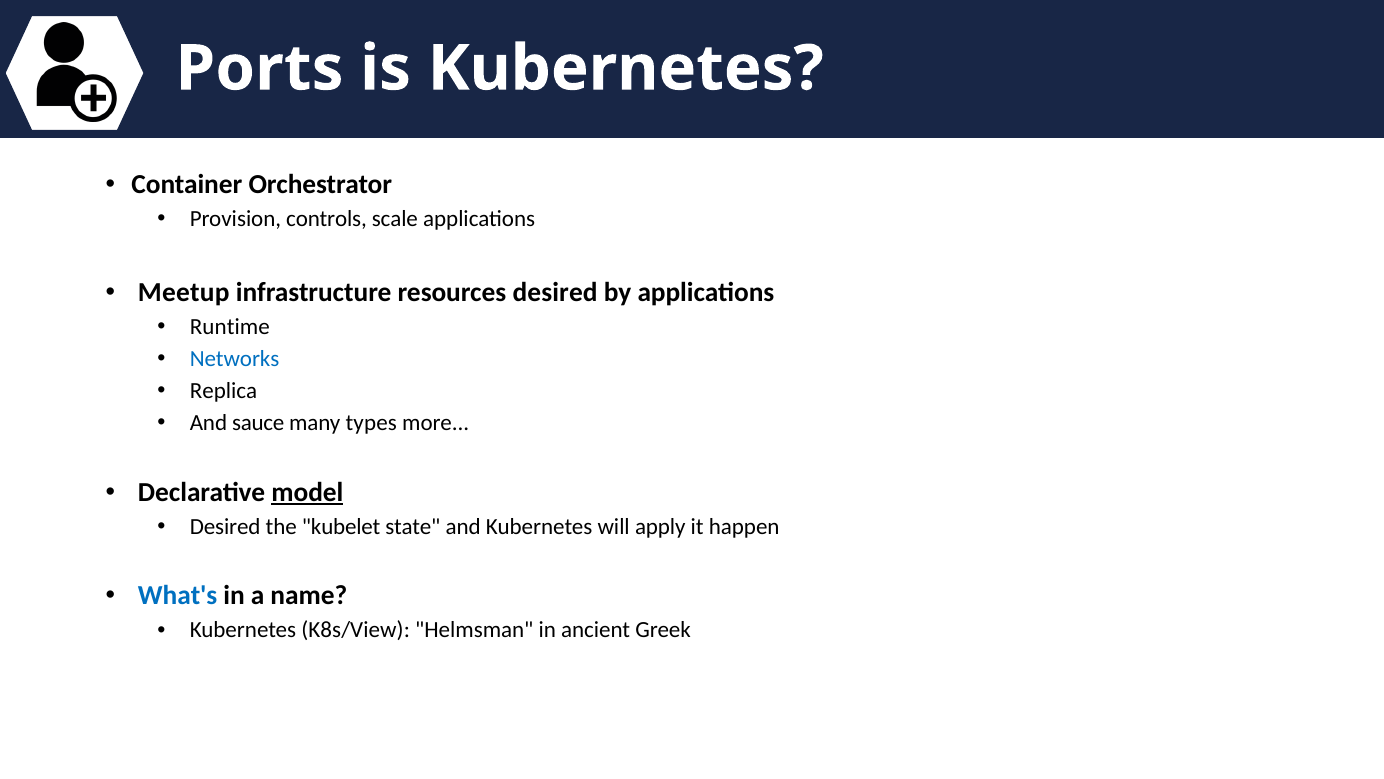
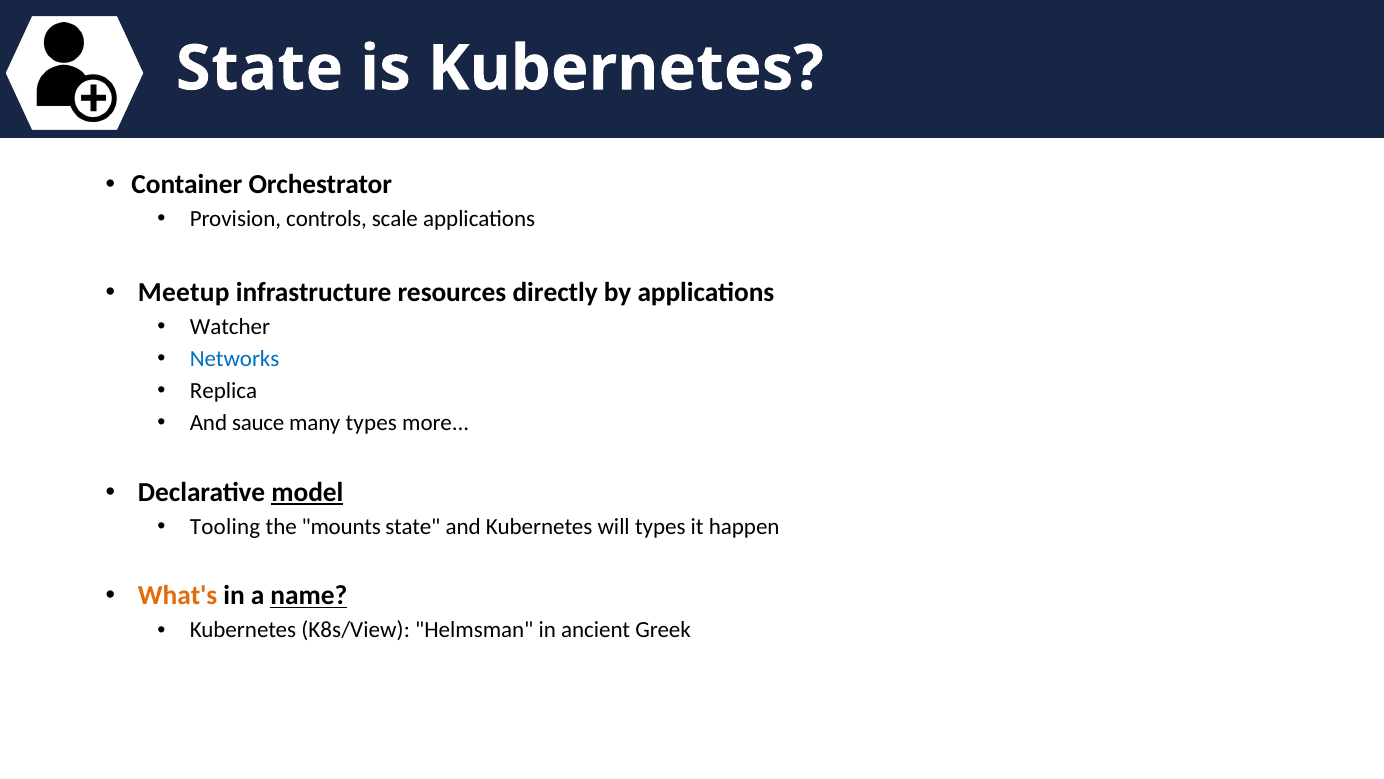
Ports: Ports -> State (260, 69)
resources desired: desired -> directly (555, 292)
Runtime: Runtime -> Watcher (230, 327)
Desired: Desired -> Tooling (225, 526)
kubelet: kubelet -> mounts (341, 526)
will apply: apply -> types (660, 526)
What's colour: blue -> orange (178, 595)
name underline: none -> present (309, 595)
